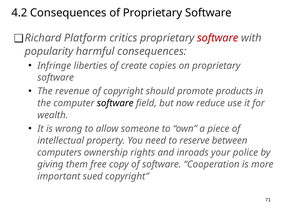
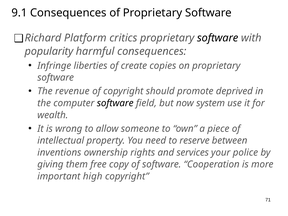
4.2: 4.2 -> 9.1 (19, 13)
software colour: red -> black (218, 38)
products: products -> deprived (234, 91)
reduce: reduce -> system (211, 103)
computers: computers -> inventions (59, 153)
inroads: inroads -> services (193, 153)
sued: sued -> high (93, 176)
